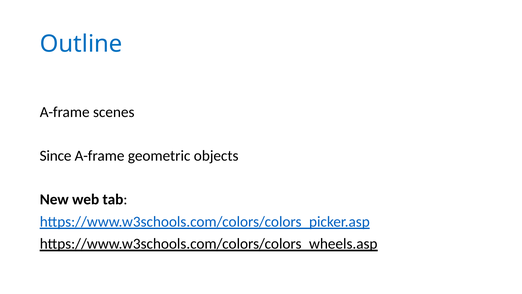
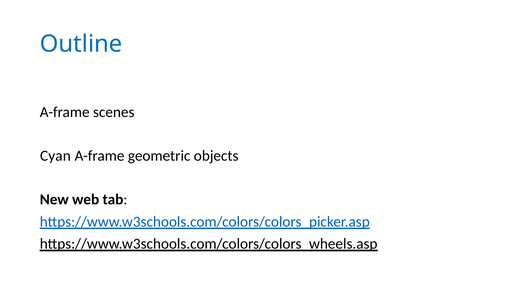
Since: Since -> Cyan (55, 156)
